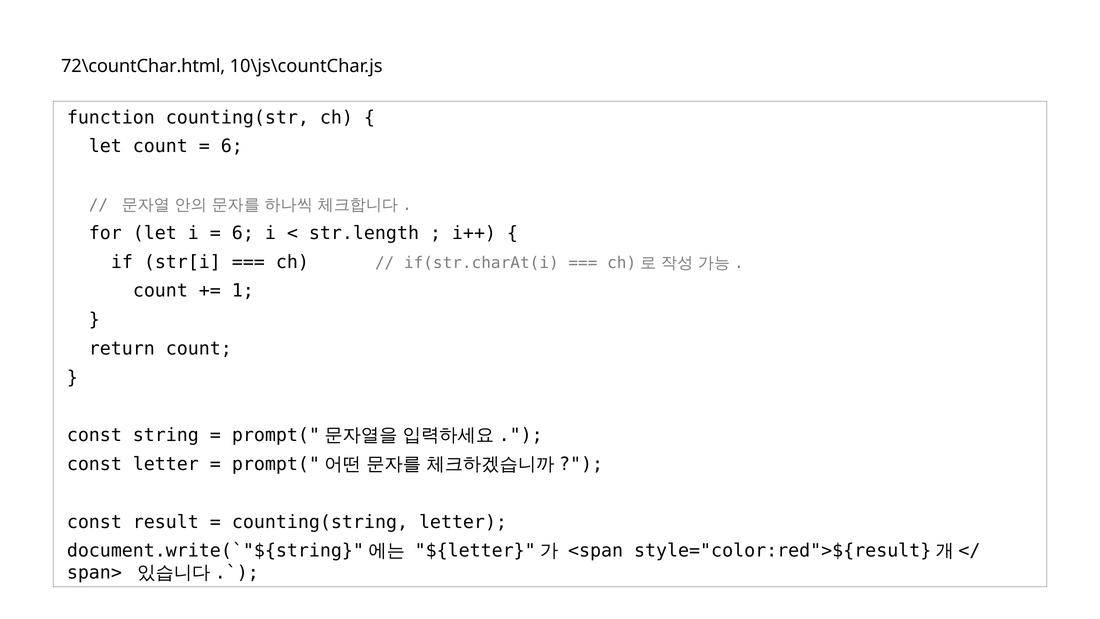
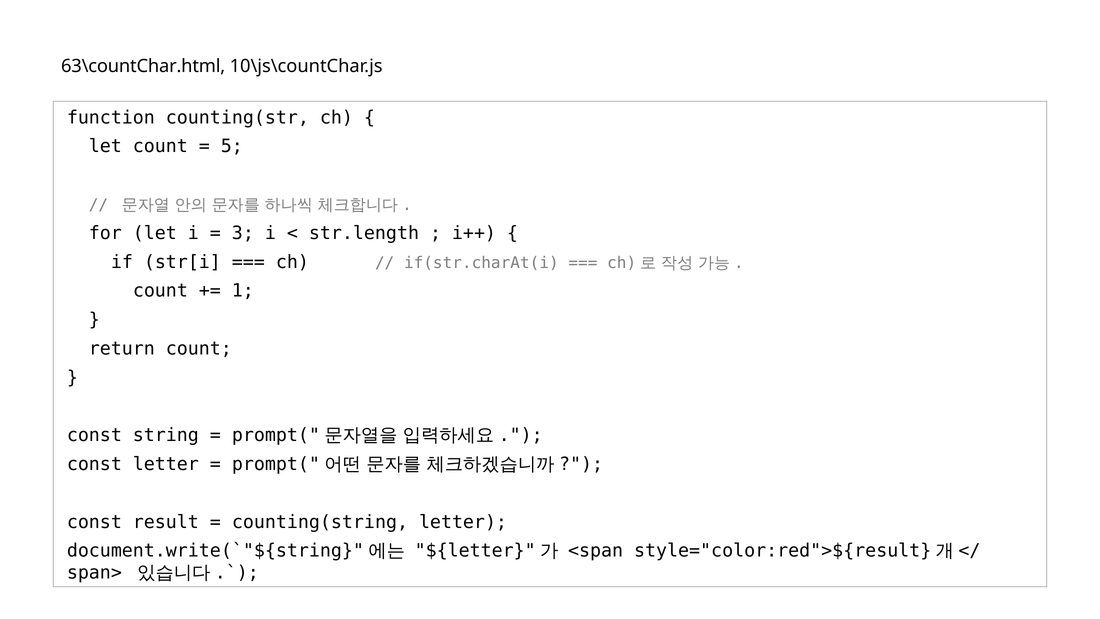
72\countChar.html: 72\countChar.html -> 63\countChar.html (143, 66)
6: 6 -> 5 (232, 146)
6: 6 -> 3 (243, 233)
